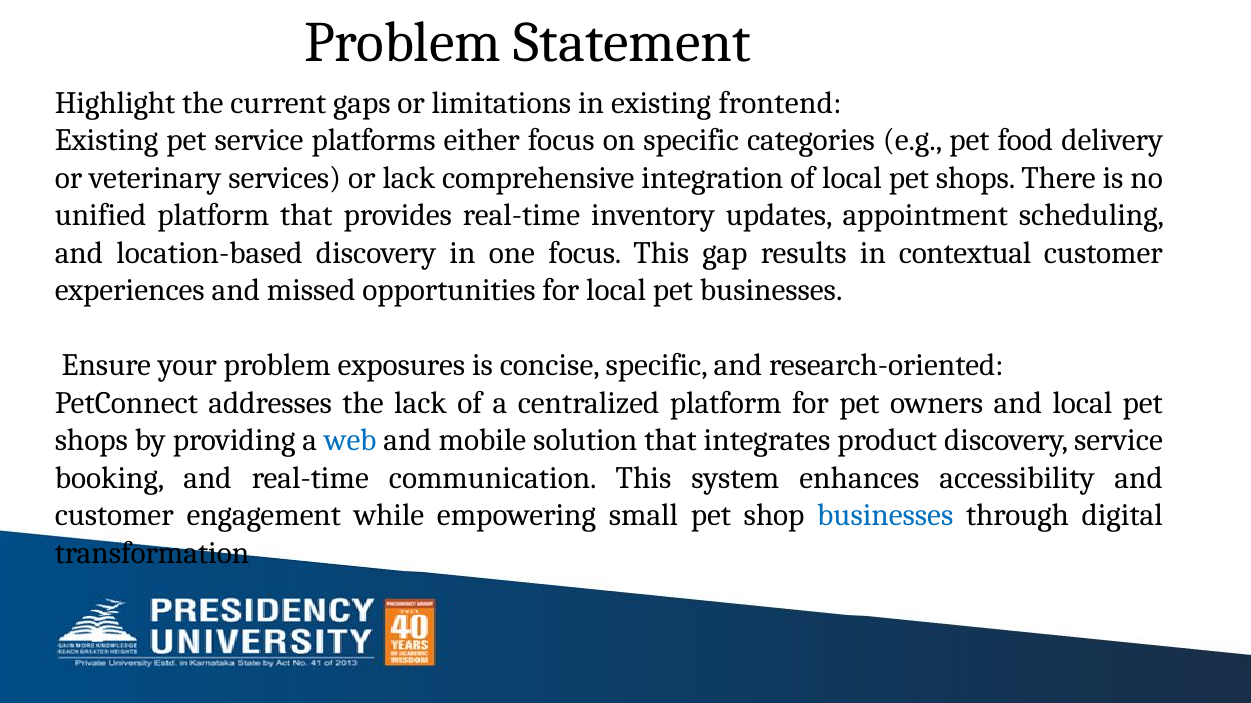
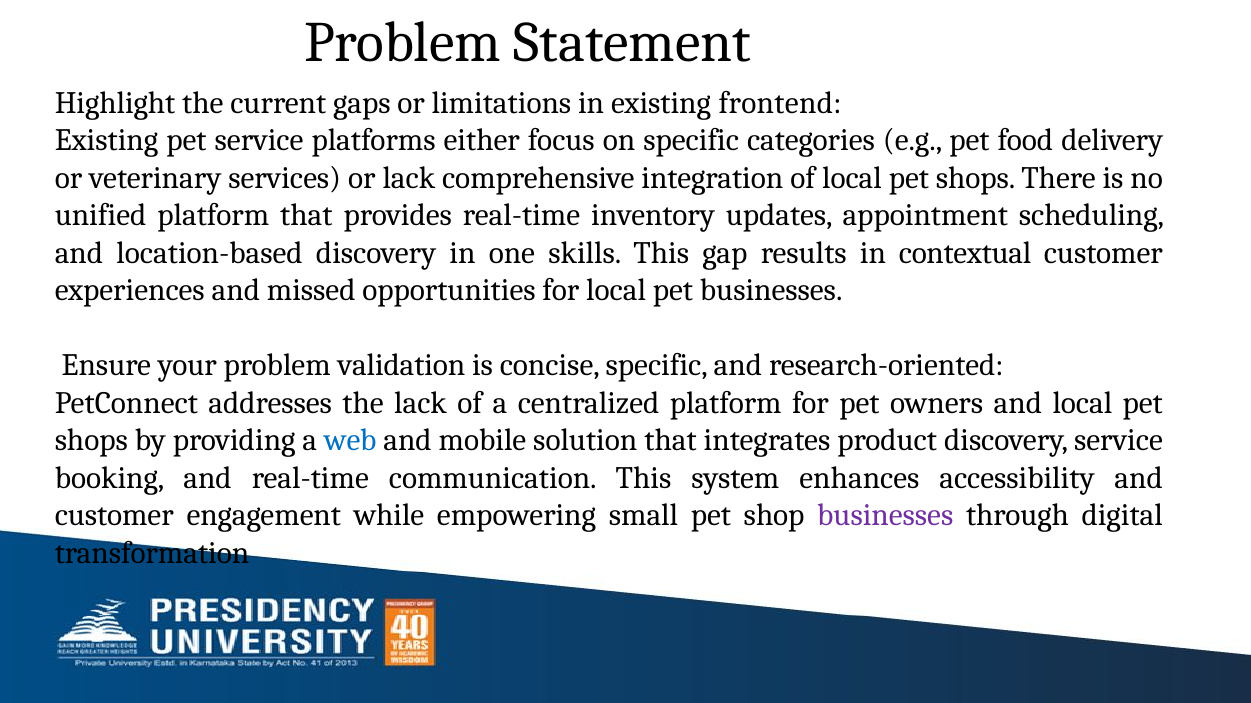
one focus: focus -> skills (585, 253)
exposures: exposures -> validation (401, 366)
businesses colour: blue -> purple (885, 516)
